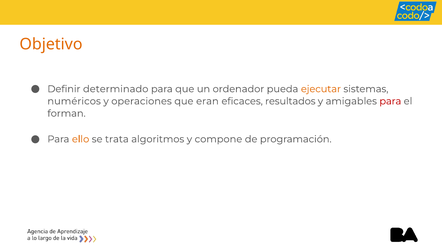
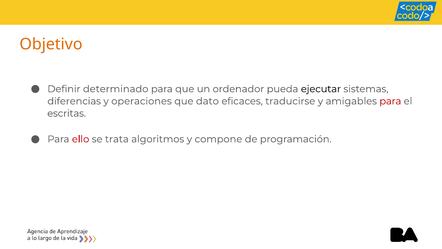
ejecutar colour: orange -> black (321, 89)
numéricos: numéricos -> diferencias (74, 101)
eran: eran -> dato (207, 101)
resultados: resultados -> traducirse (290, 101)
forman: forman -> escritas (67, 113)
ello colour: orange -> red (81, 139)
